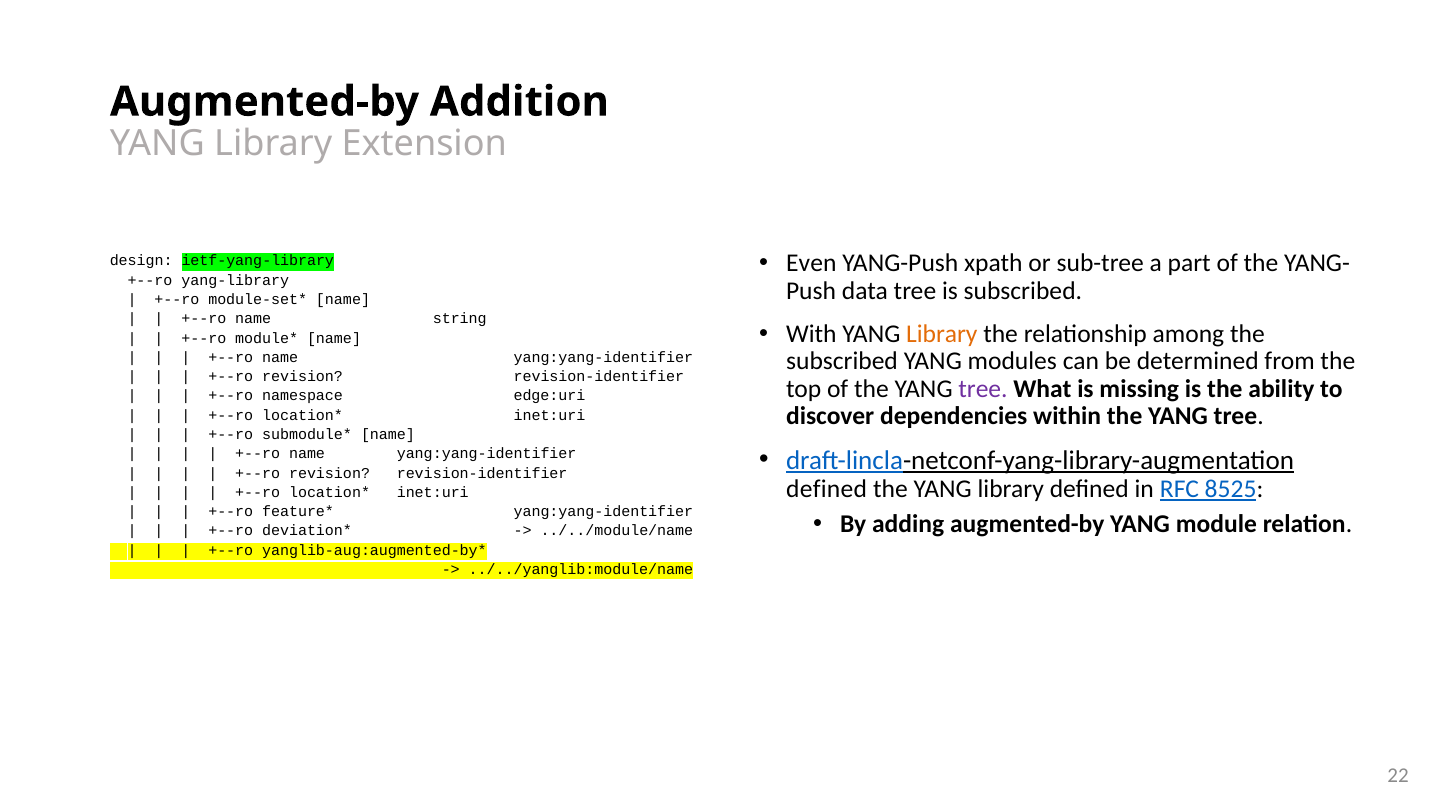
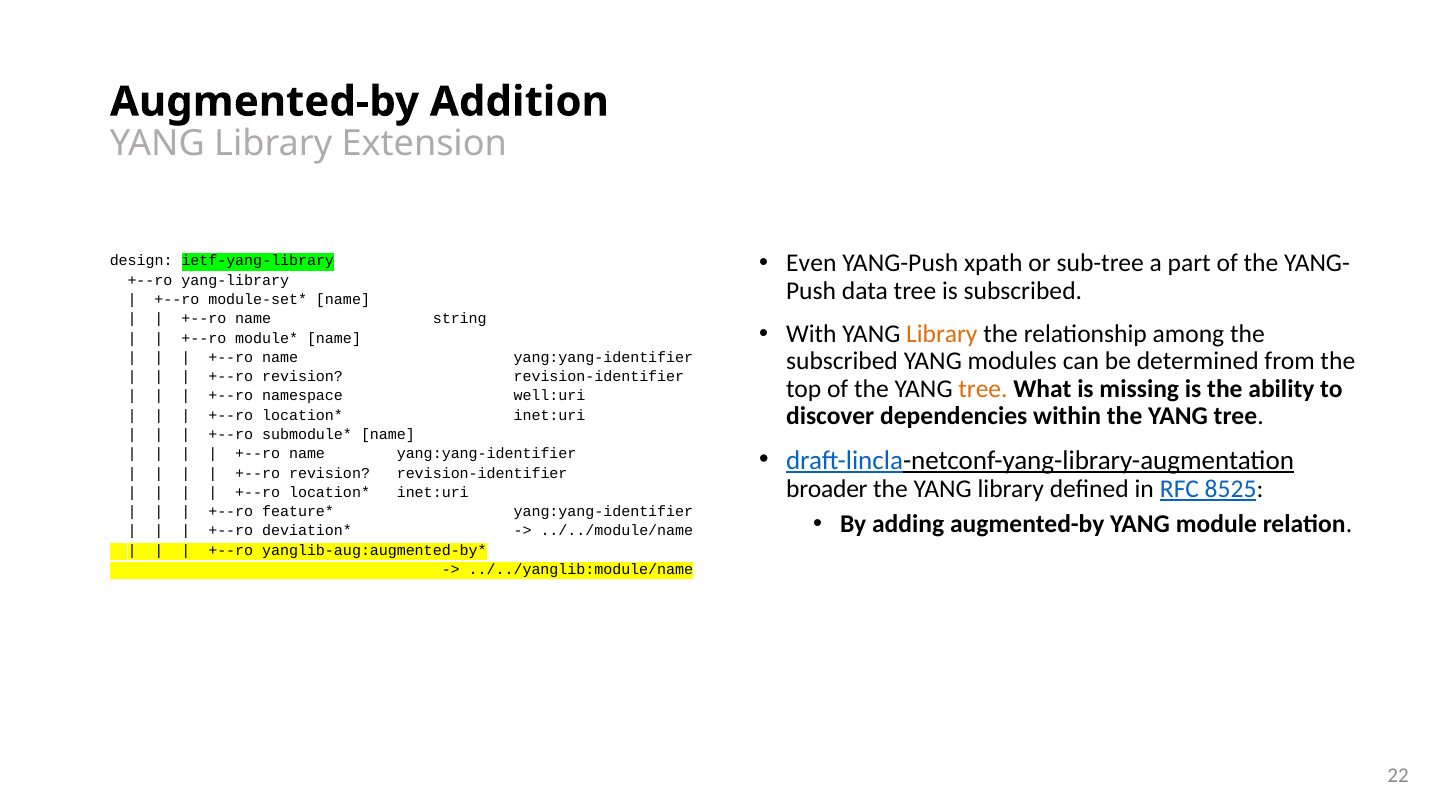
tree colour: purple -> orange (983, 389)
edge:uri: edge:uri -> well:uri (549, 396)
defined: defined -> broader (827, 489)
